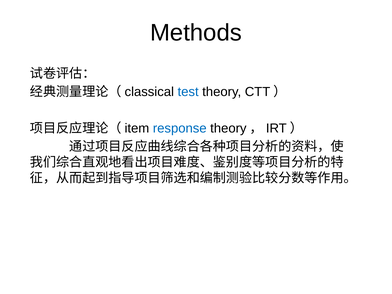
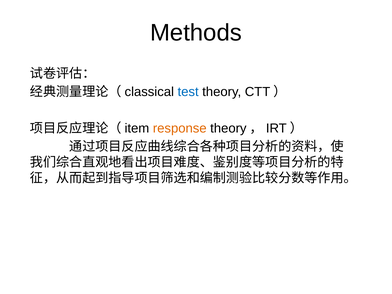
response colour: blue -> orange (180, 128)
